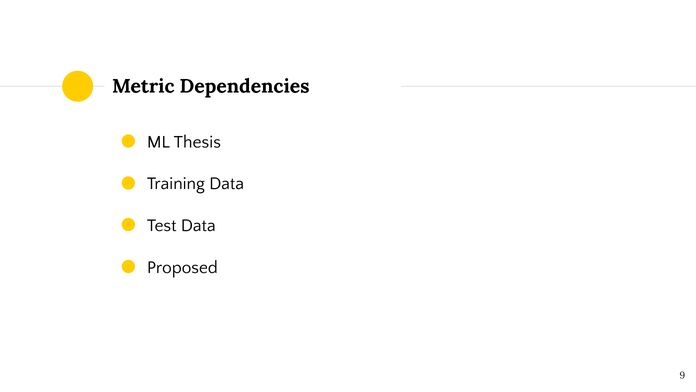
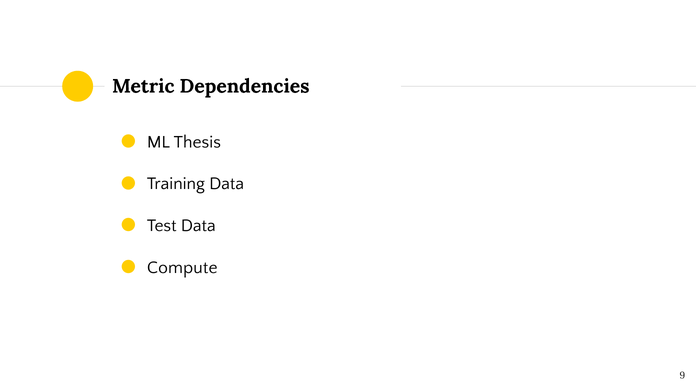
Proposed: Proposed -> Compute (182, 267)
